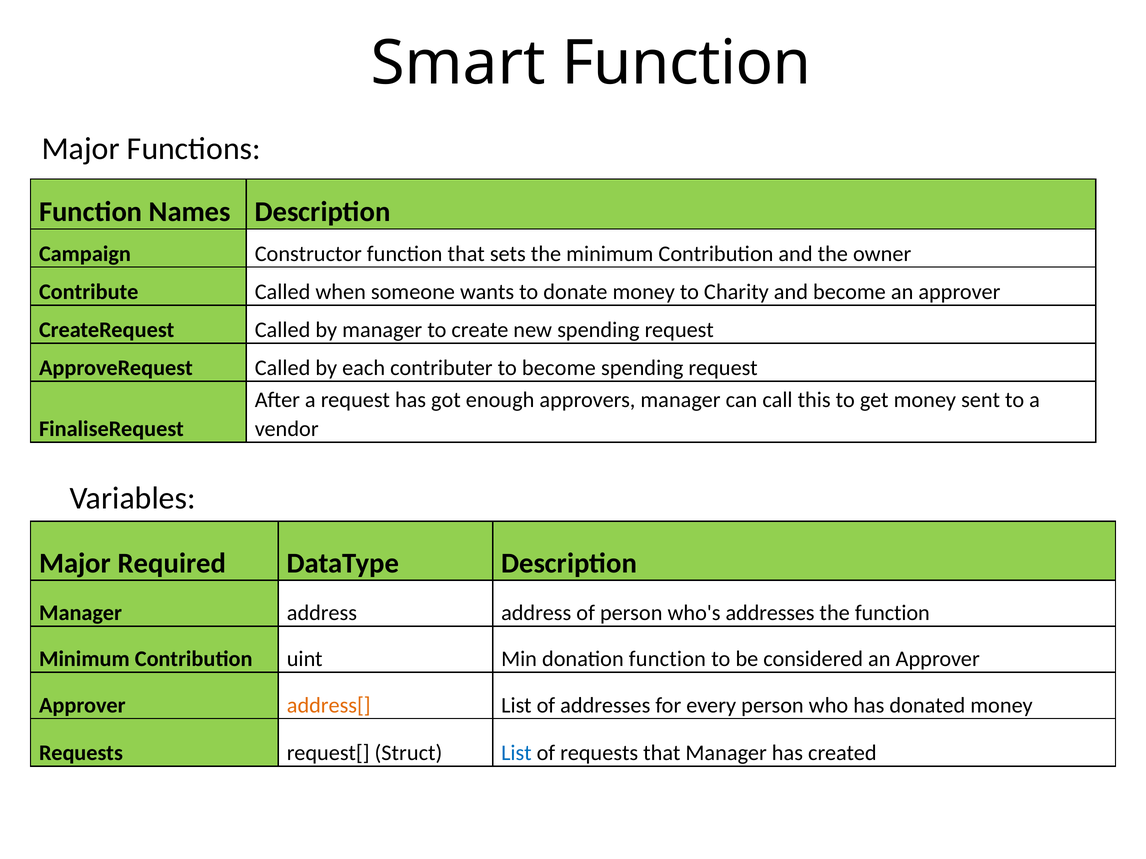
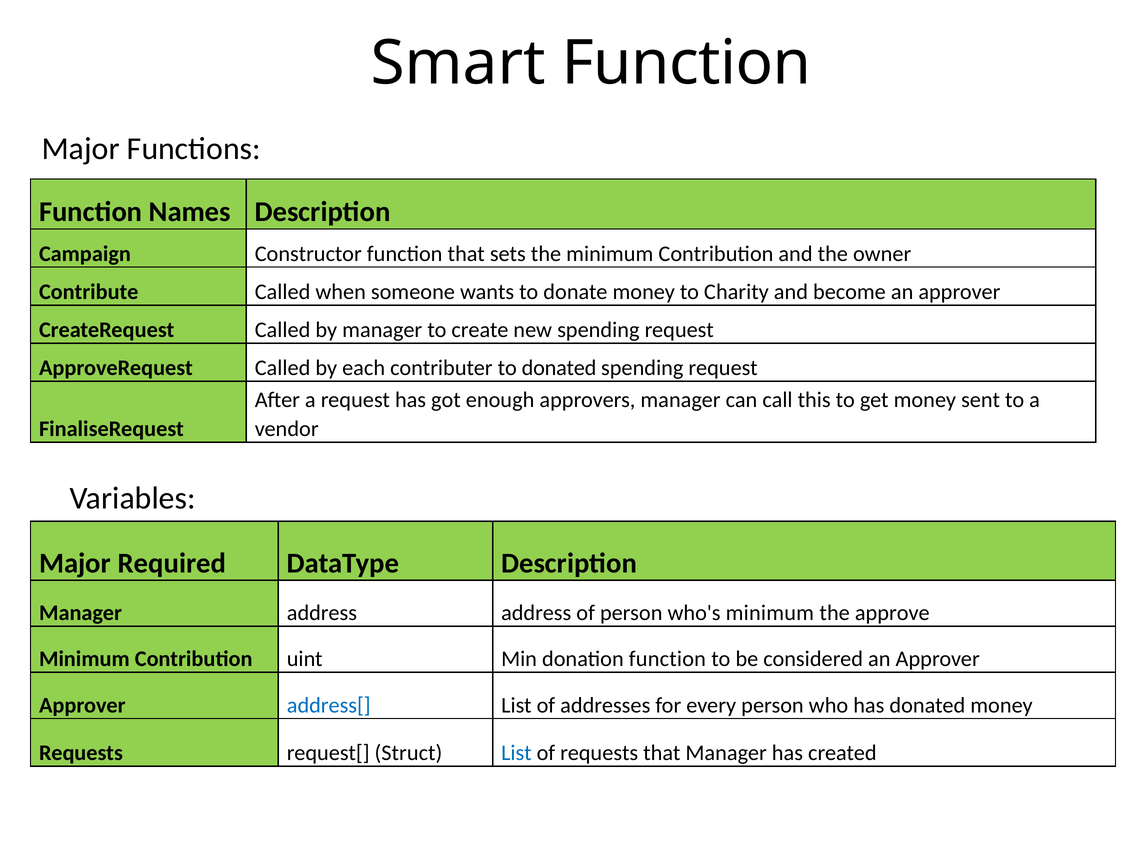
to become: become -> donated (559, 368)
who's addresses: addresses -> minimum (770, 613)
the function: function -> approve (892, 613)
address[ colour: orange -> blue (329, 706)
